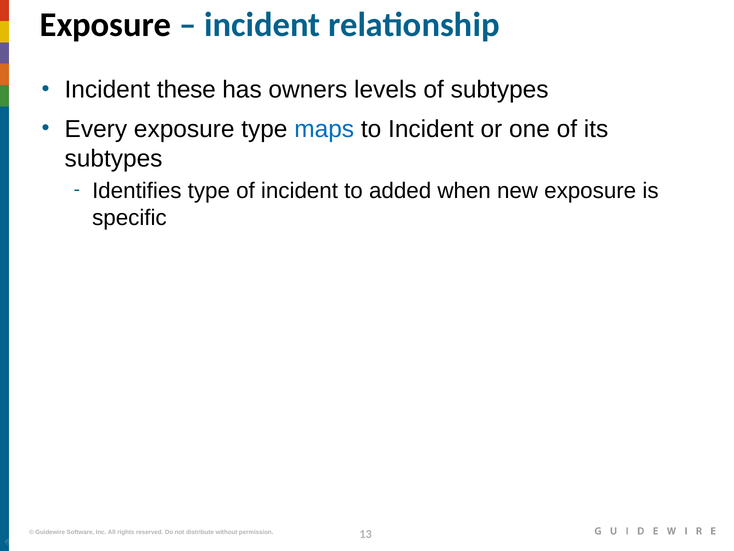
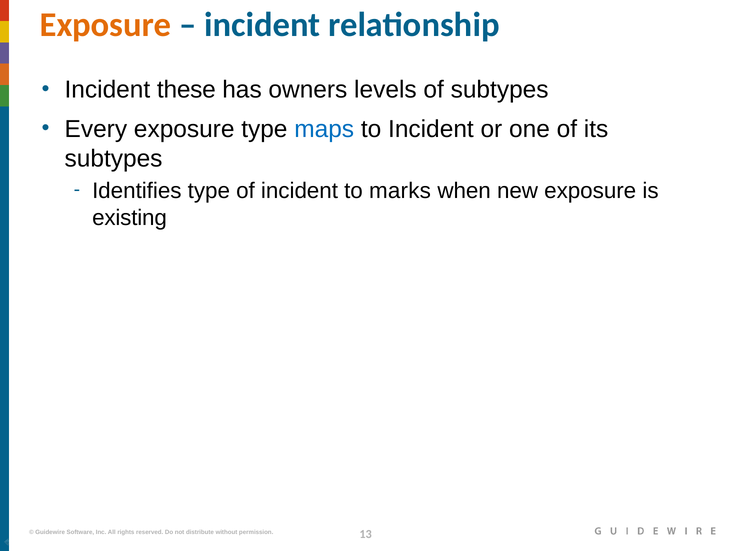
Exposure colour: black -> orange (106, 25)
added: added -> marks (400, 191)
specific: specific -> existing (129, 218)
